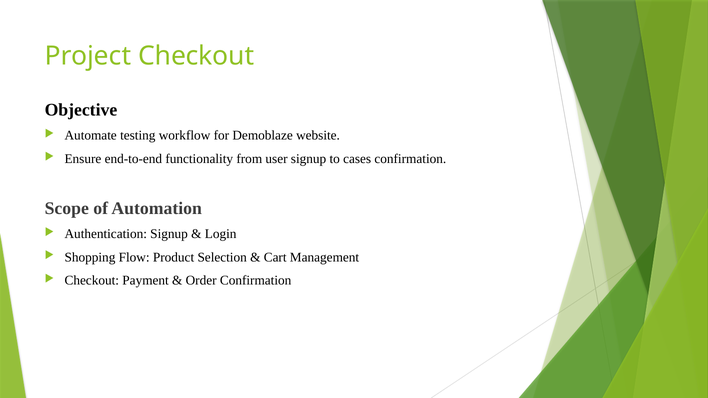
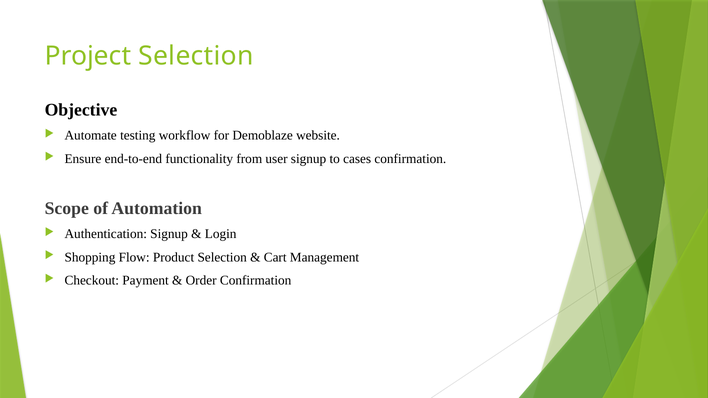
Project Checkout: Checkout -> Selection (196, 56)
